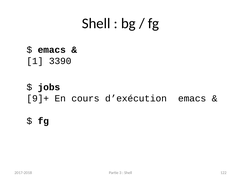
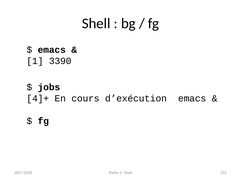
9]+: 9]+ -> 4]+ (38, 98)
